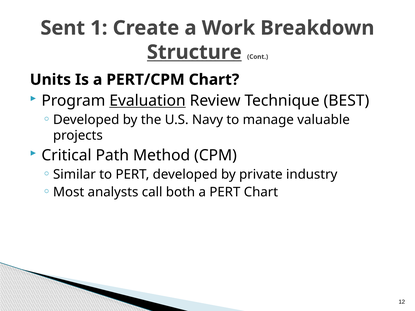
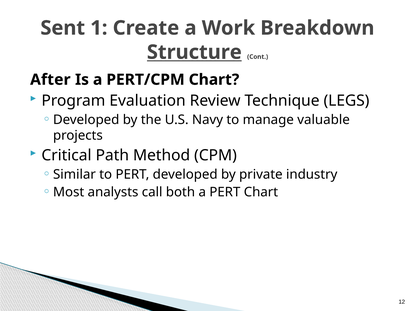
Units: Units -> After (50, 80)
Evaluation underline: present -> none (148, 101)
BEST: BEST -> LEGS (346, 101)
